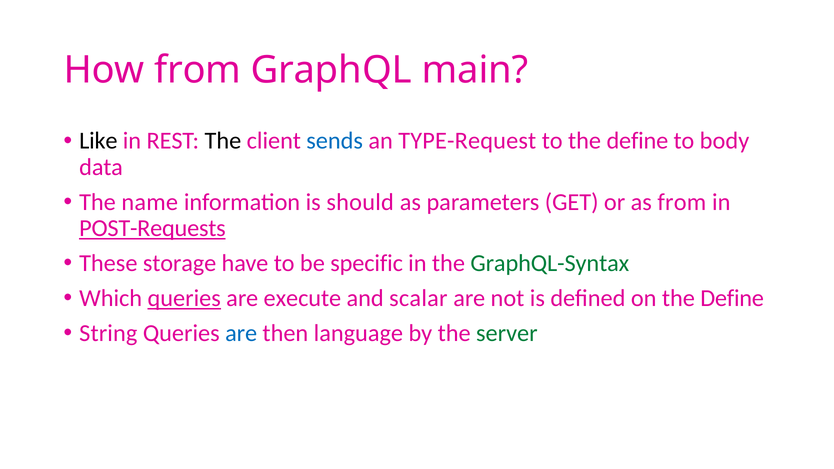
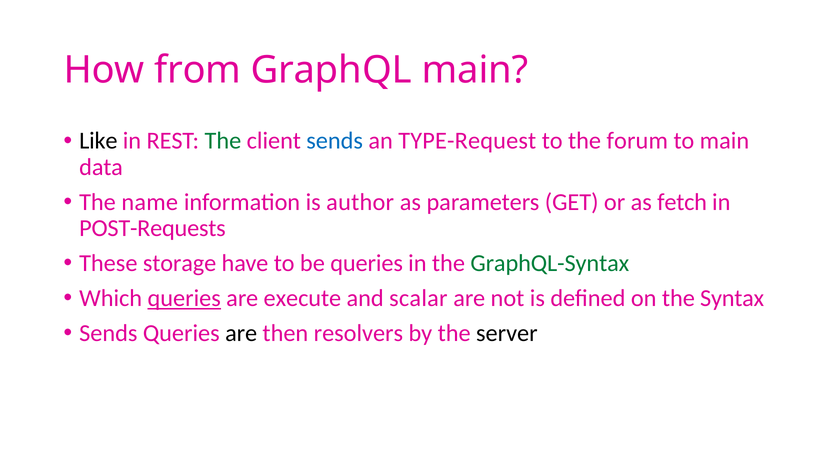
The colour: black -> green (223, 141)
to the define: define -> forum (637, 141)
to body: body -> main (724, 141)
should: should -> author (360, 202)
as from: from -> fetch (682, 202)
POST-Requests underline: present -> none (152, 229)
be specific: specific -> queries (367, 263)
on the Define: Define -> Syntax (732, 298)
String: String -> Sends (108, 333)
are colour: blue -> black (241, 333)
language: language -> resolvers (358, 333)
server colour: green -> black (507, 333)
